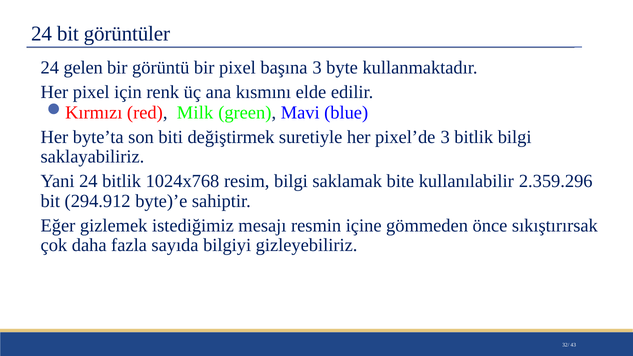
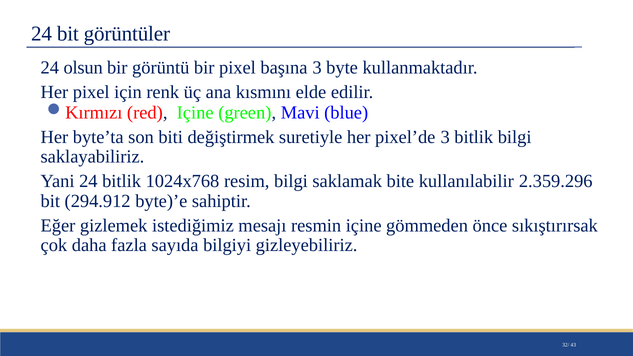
gelen: gelen -> olsun (83, 68)
red Milk: Milk -> Içine (195, 113)
